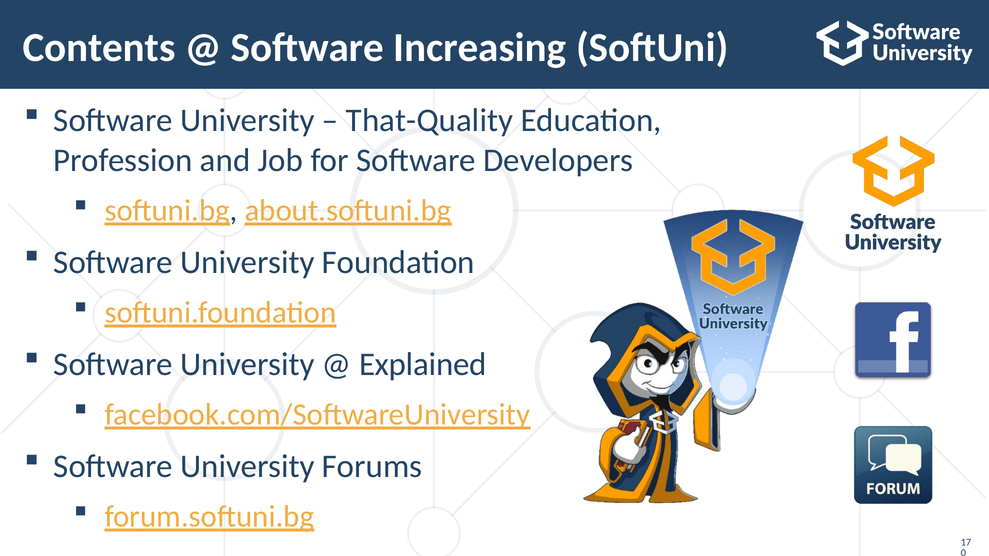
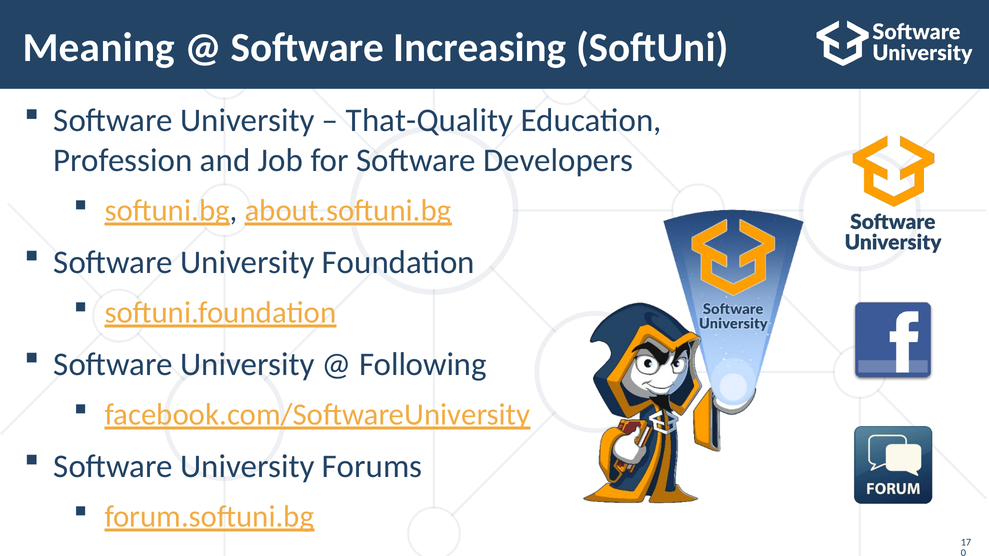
Contents: Contents -> Meaning (99, 47)
Explained: Explained -> Following (423, 364)
